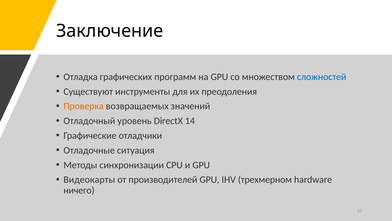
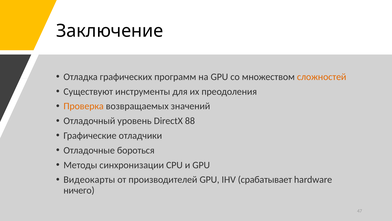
сложностей colour: blue -> orange (322, 77)
14: 14 -> 88 (190, 121)
ситуация: ситуация -> бороться (136, 150)
трехмерном: трехмерном -> срабатывает (265, 179)
